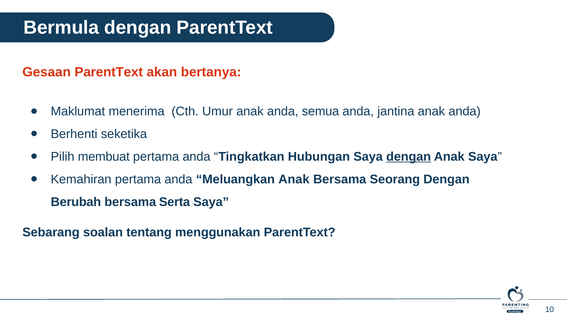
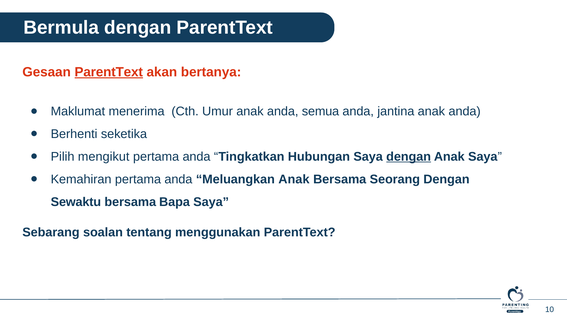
ParentText underline: none -> present (109, 72)
membuat: membuat -> mengikut (104, 157)
Berubah: Berubah -> Sewaktu (76, 202)
Serta: Serta -> Bapa (174, 202)
